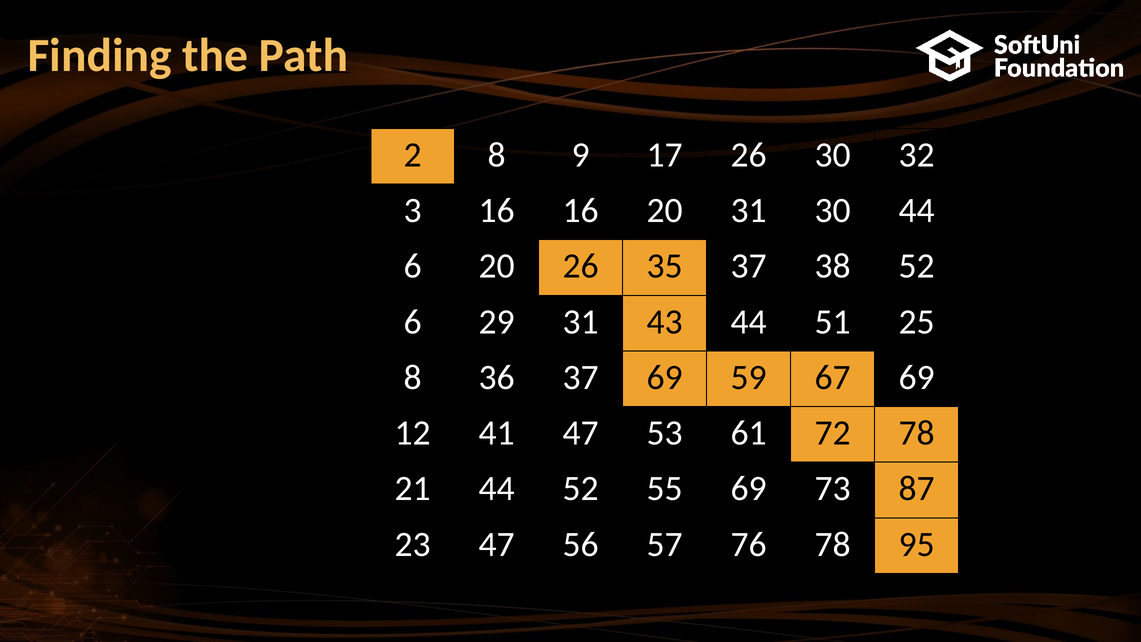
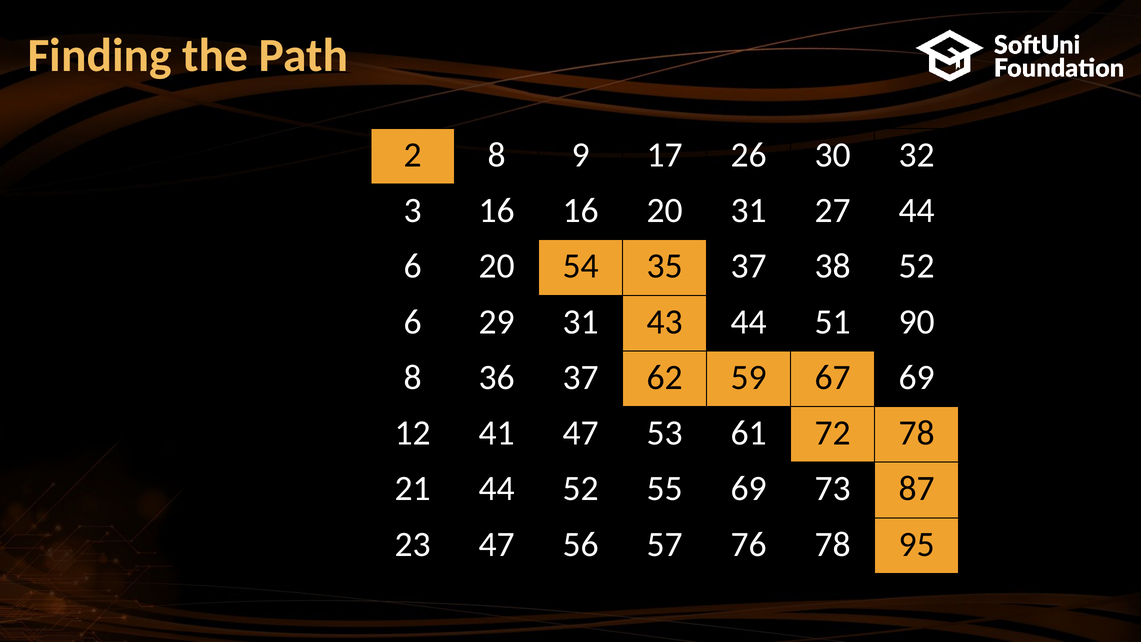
31 30: 30 -> 27 (833, 211)
20 26: 26 -> 54 (581, 266)
25: 25 -> 90 (917, 322)
37 69: 69 -> 62 (665, 377)
